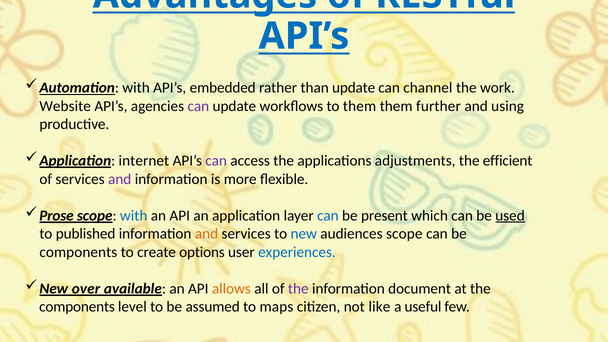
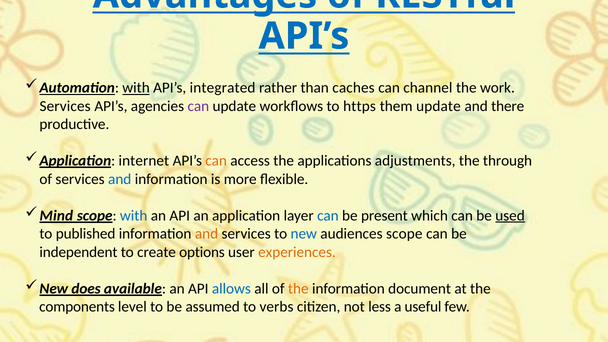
with underline: none -> present (136, 88)
embedded: embedded -> integrated (223, 88)
than update: update -> caches (354, 88)
Website: Website -> Services (65, 106)
to them: them -> https (360, 106)
them further: further -> update (438, 106)
using: using -> there (508, 106)
can colour: purple -> orange (216, 161)
efficient: efficient -> through (508, 161)
and colour: purple -> blue (120, 179)
Prose: Prose -> Mind (56, 216)
components: components -> independent (78, 252)
experiences colour: blue -> orange (297, 252)
over: over -> does (86, 289)
allows colour: orange -> blue (231, 289)
the colour: purple -> orange (298, 289)
maps: maps -> verbs (277, 307)
like: like -> less (380, 307)
